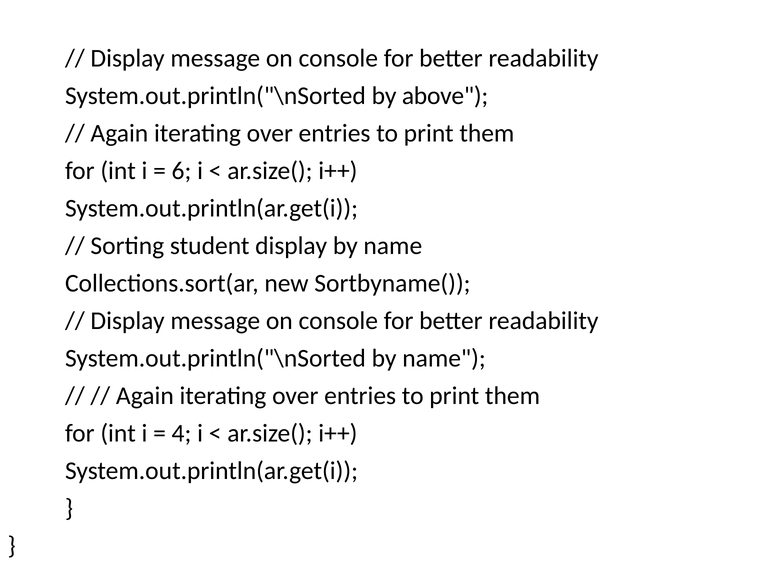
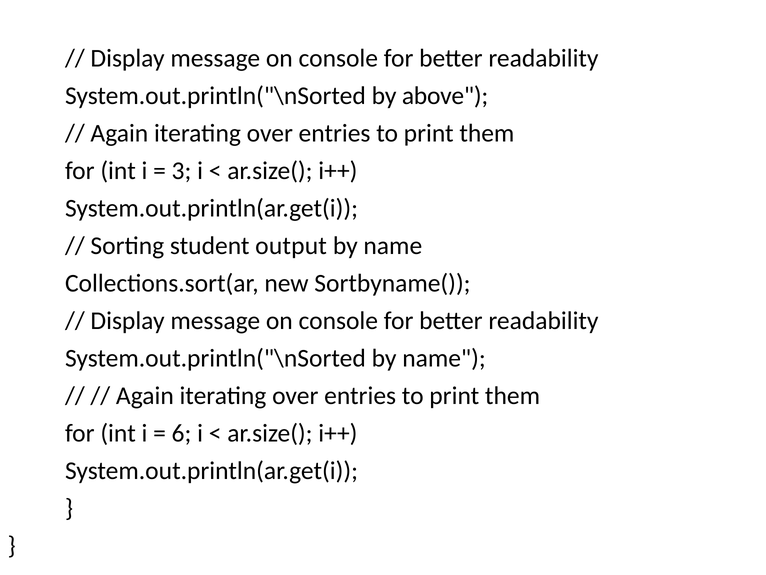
6: 6 -> 3 (181, 171)
student display: display -> output (291, 246)
4: 4 -> 6 (181, 433)
